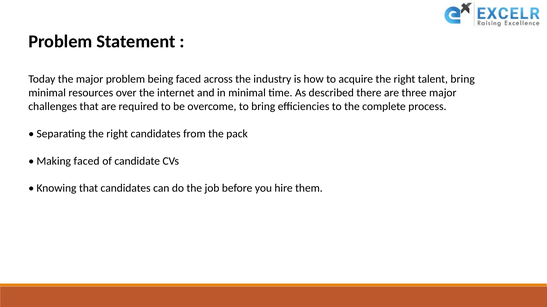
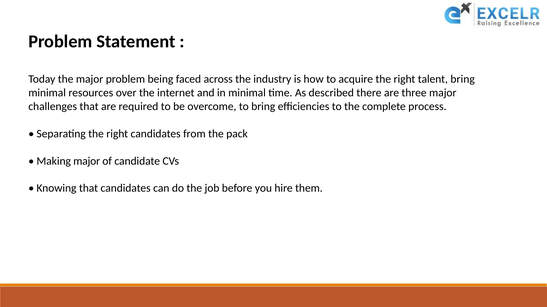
Making faced: faced -> major (87, 161)
